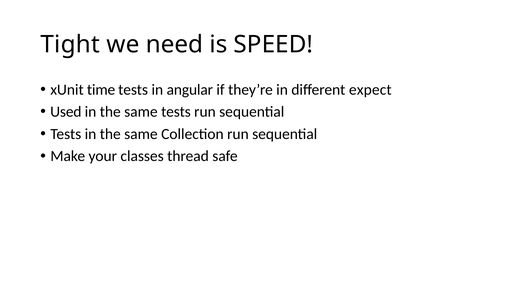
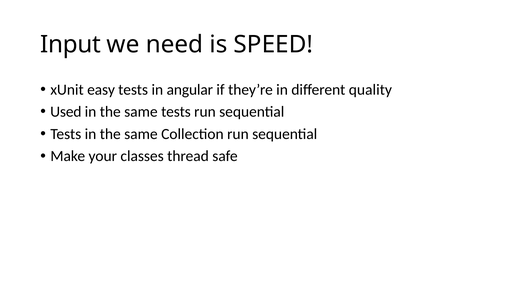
Tight: Tight -> Input (71, 45)
time: time -> easy (101, 90)
expect: expect -> quality (370, 90)
